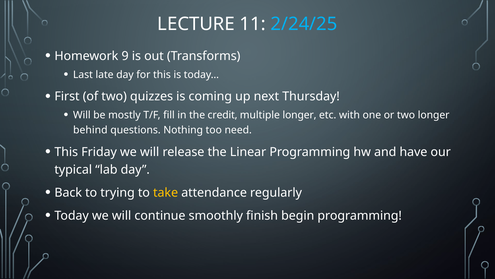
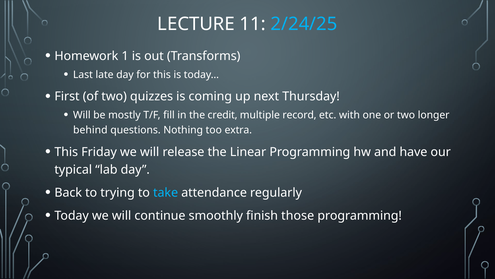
9: 9 -> 1 (125, 56)
multiple longer: longer -> record (299, 115)
need: need -> extra (238, 130)
take colour: yellow -> light blue (166, 192)
begin: begin -> those (298, 215)
